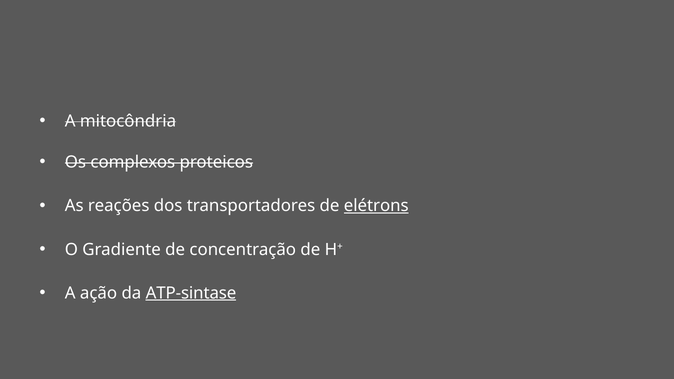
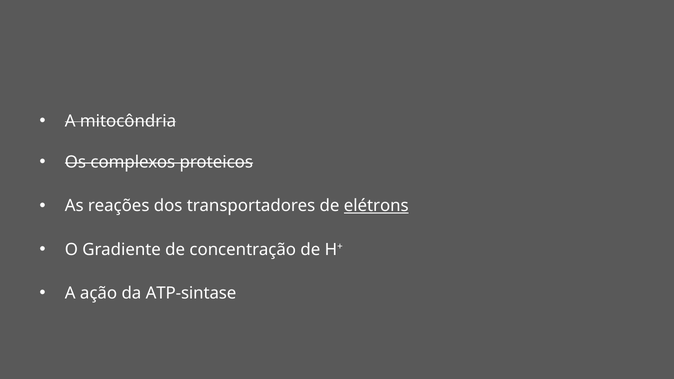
ATP-sintase underline: present -> none (191, 293)
